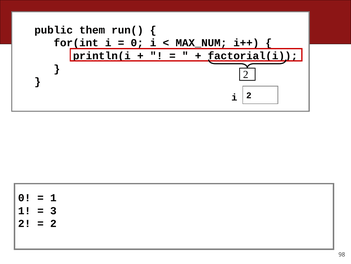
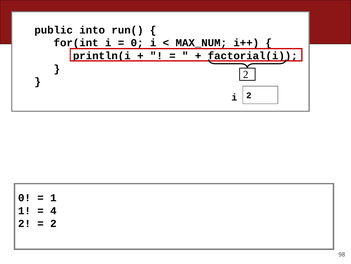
them: them -> into (92, 30)
3: 3 -> 4 (53, 210)
